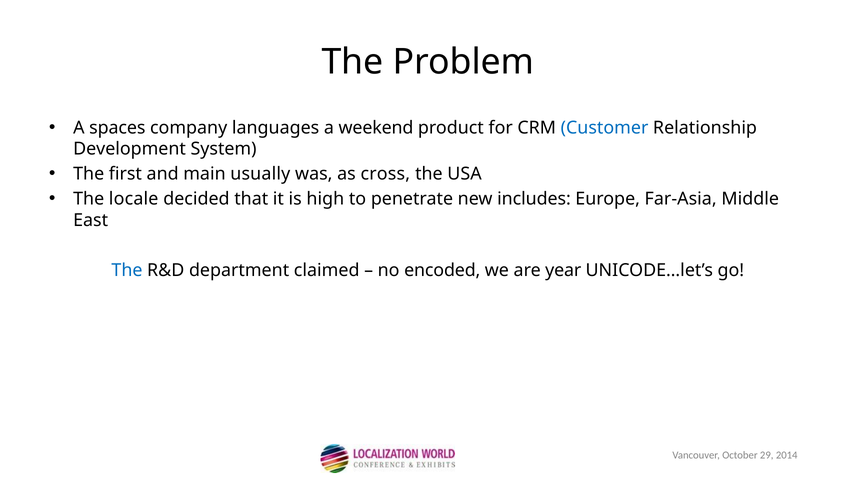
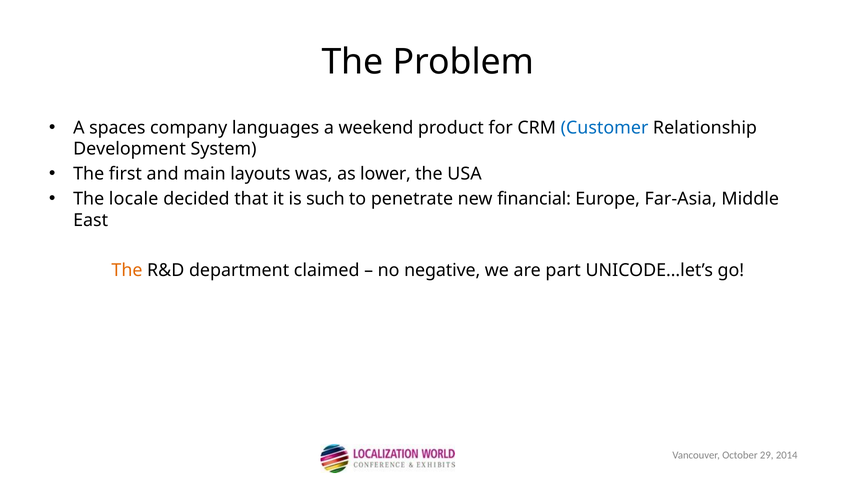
usually: usually -> layouts (260, 174)
cross: cross -> lower (386, 174)
high: high -> such (325, 199)
includes: includes -> financial (534, 199)
The colour: blue -> orange (127, 270)
encoded: encoded -> negative (442, 270)
year: year -> part (563, 270)
